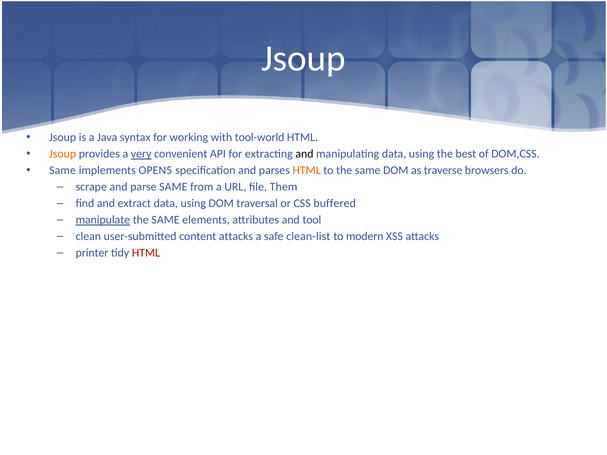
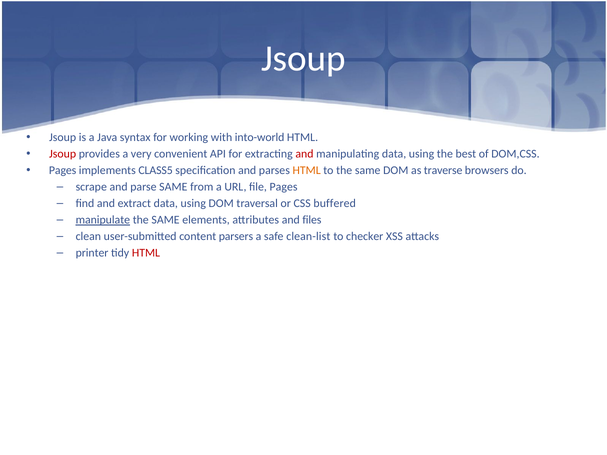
tool-world: tool-world -> into-world (260, 137)
Jsoup colour: orange -> red (63, 154)
very underline: present -> none (141, 154)
and colour: black -> red (304, 154)
Same: Same -> Pages (63, 170)
OPEN5: OPEN5 -> CLASS5 (156, 170)
file Them: Them -> Pages (284, 187)
tool: tool -> files (312, 220)
content attacks: attacks -> parsers (236, 237)
modern: modern -> checker (365, 237)
